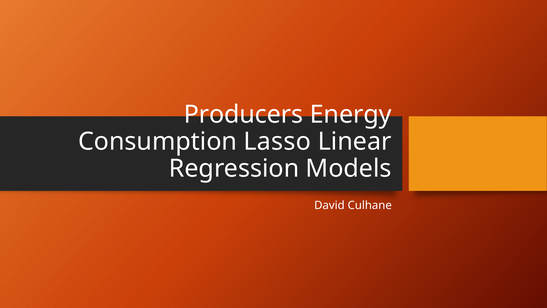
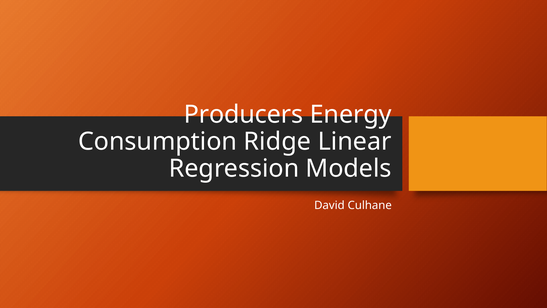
Lasso: Lasso -> Ridge (277, 141)
